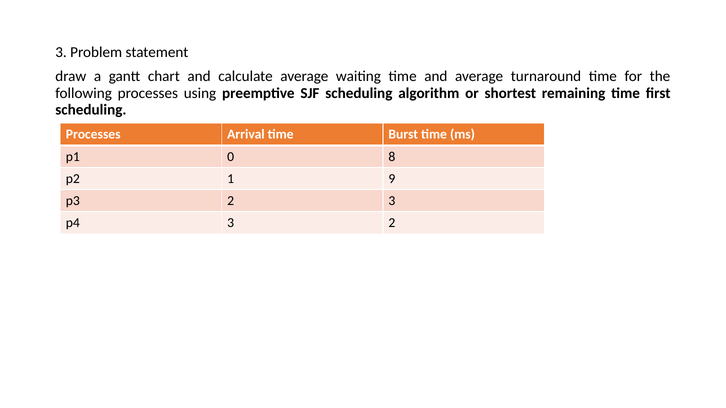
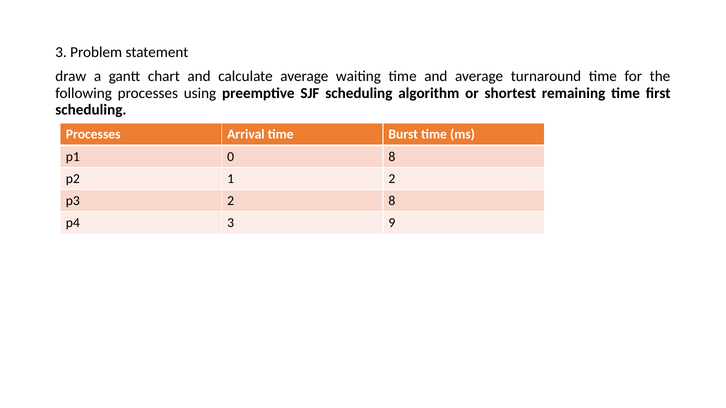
1 9: 9 -> 2 (392, 179)
2 3: 3 -> 8 (392, 201)
3 2: 2 -> 9 (392, 223)
